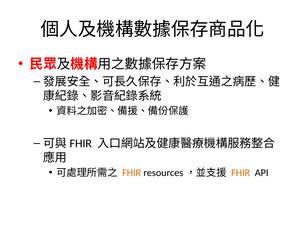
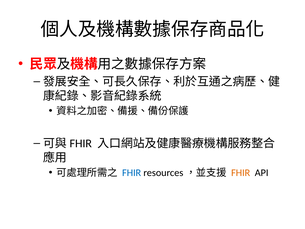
FHIR colour: orange -> blue (132, 173)
